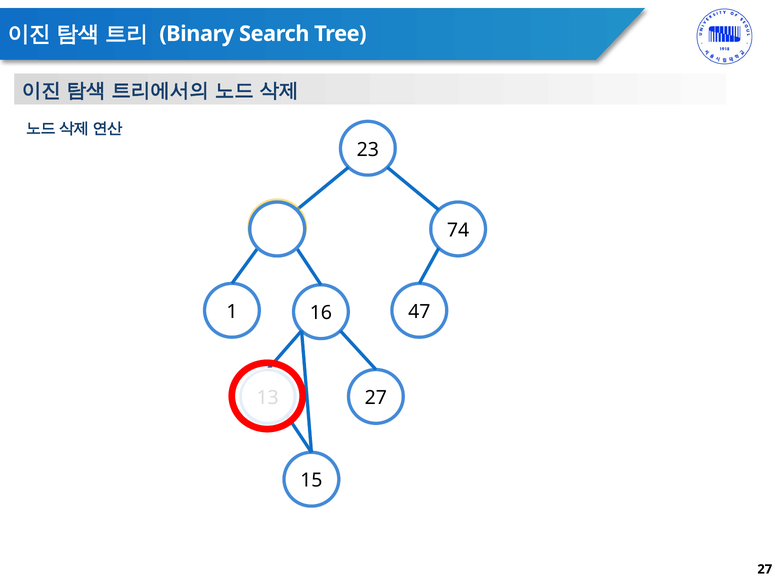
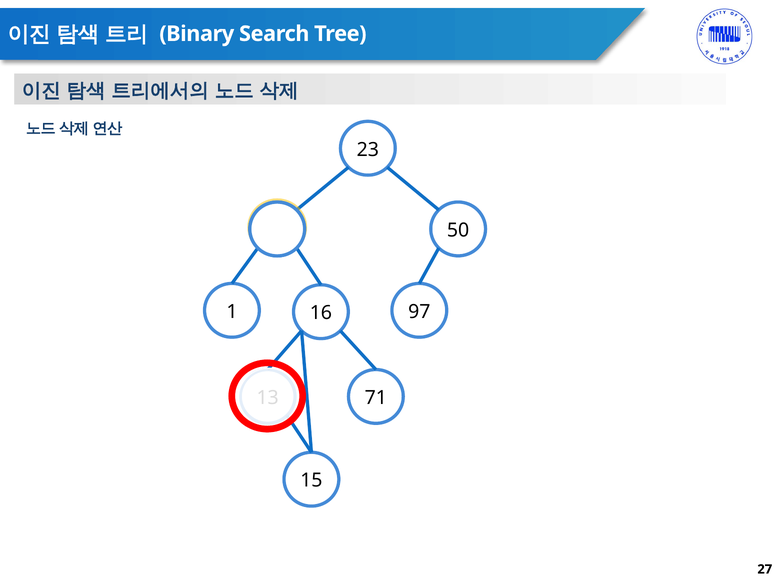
74: 74 -> 50 (458, 230)
47: 47 -> 97 (419, 312)
27: 27 -> 71 (376, 398)
